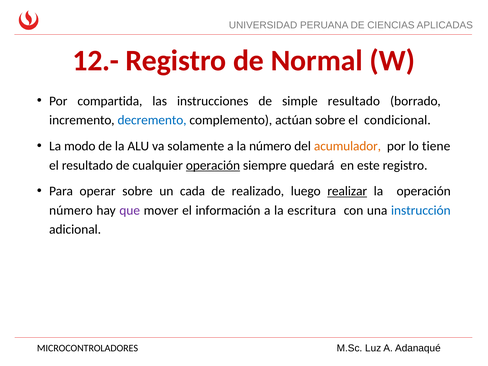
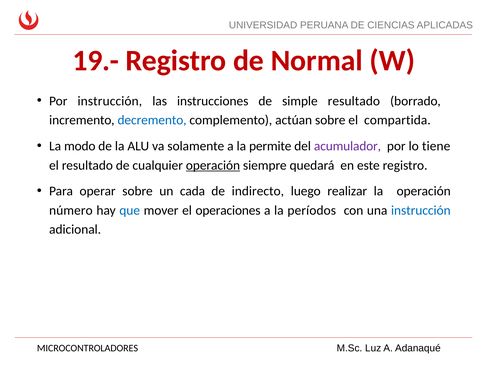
12.-: 12.- -> 19.- (96, 61)
Por compartida: compartida -> instrucción (110, 101)
condicional: condicional -> compartida (397, 120)
la número: número -> permite (270, 146)
acumulador colour: orange -> purple (348, 146)
realizado: realizado -> indirecto (258, 191)
realizar underline: present -> none (347, 191)
que colour: purple -> blue (130, 210)
información: información -> operaciones (228, 210)
escritura: escritura -> períodos (312, 210)
